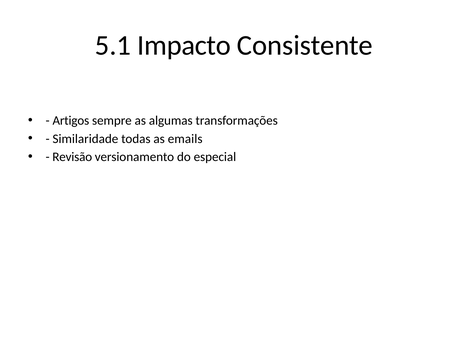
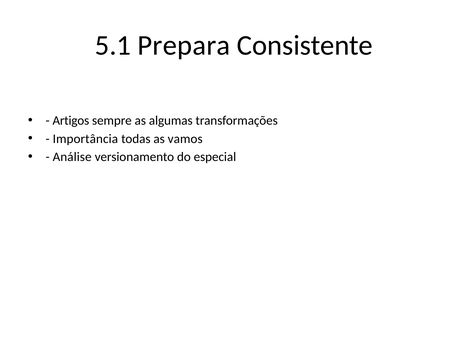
Impacto: Impacto -> Prepara (184, 45)
Similaridade: Similaridade -> Importância (85, 139)
emails: emails -> vamos (185, 139)
Revisão: Revisão -> Análise (72, 157)
